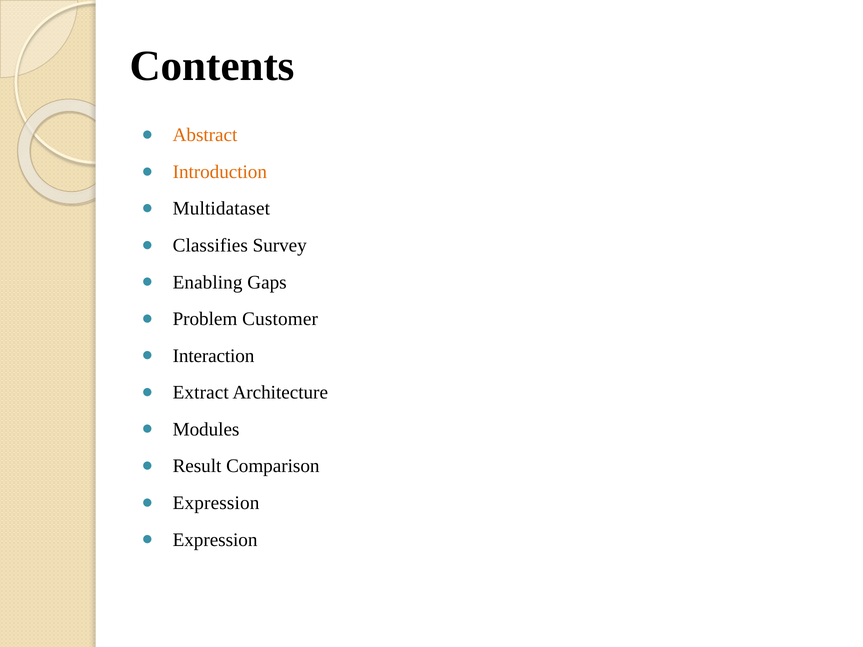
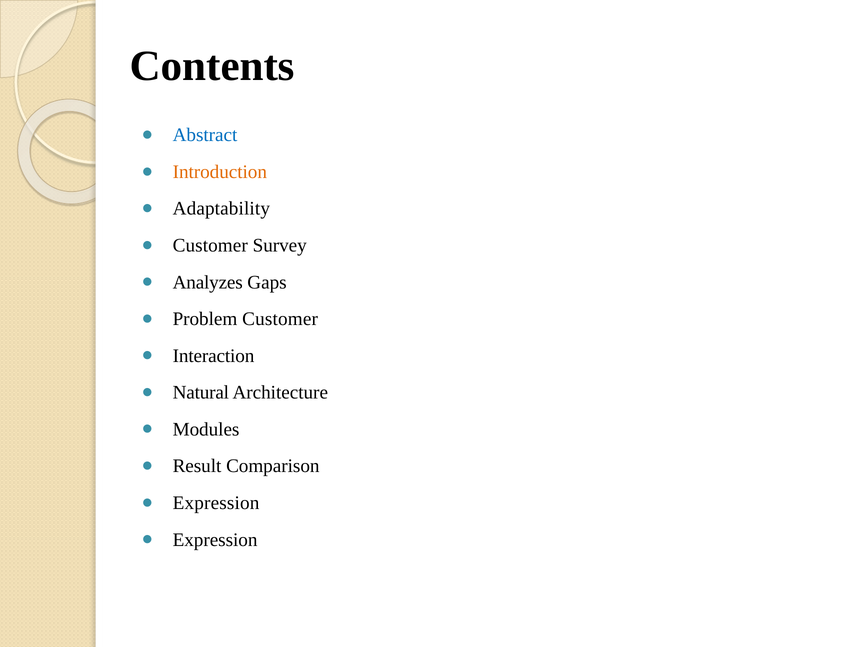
Abstract colour: orange -> blue (205, 135)
Multidataset: Multidataset -> Adaptability (221, 209)
Classifies: Classifies -> Customer (210, 246)
Enabling: Enabling -> Analyzes (208, 282)
Extract: Extract -> Natural (201, 393)
